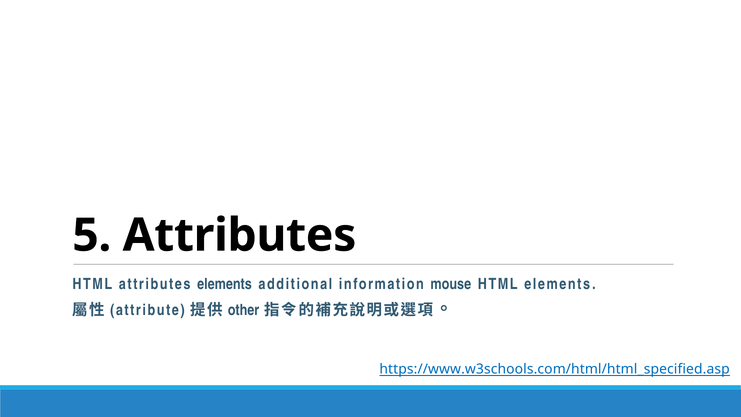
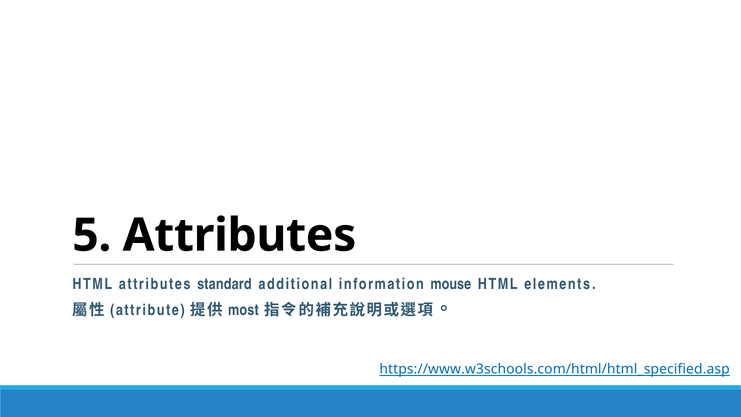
attributes elements: elements -> standard (224, 284)
other: other -> most (243, 310)
